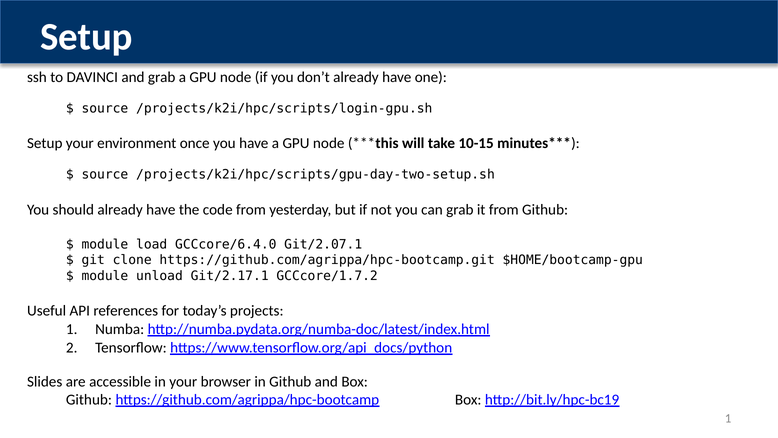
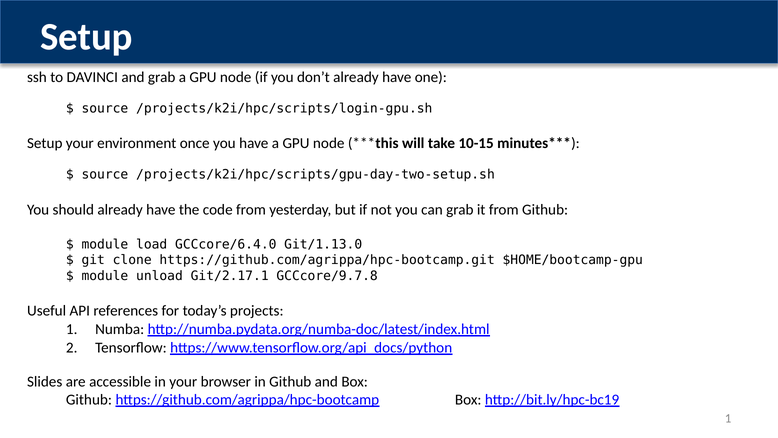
Git/2.07.1: Git/2.07.1 -> Git/1.13.0 (323, 244)
GCCcore/1.7.2: GCCcore/1.7.2 -> GCCcore/9.7.8 (327, 275)
